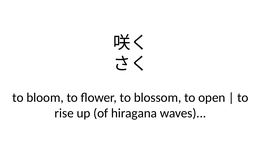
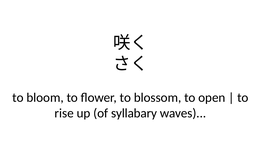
hiragana: hiragana -> syllabary (134, 113)
